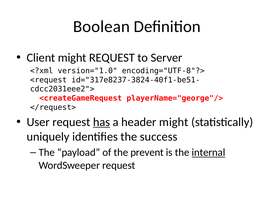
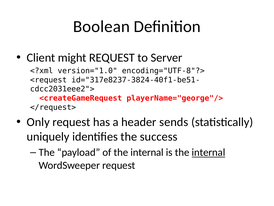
User: User -> Only (38, 122)
has underline: present -> none (102, 122)
header might: might -> sends (174, 122)
of the prevent: prevent -> internal (147, 152)
